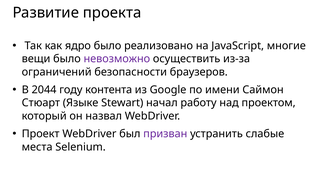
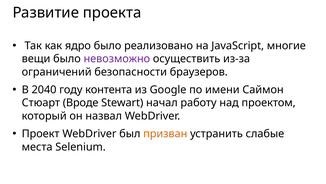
2044: 2044 -> 2040 (44, 89)
Языке: Языке -> Вроде (81, 103)
призван colour: purple -> orange (165, 133)
